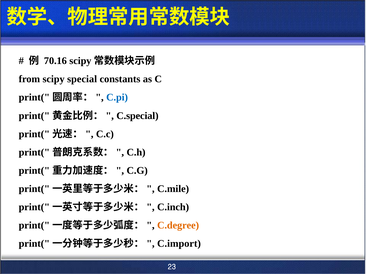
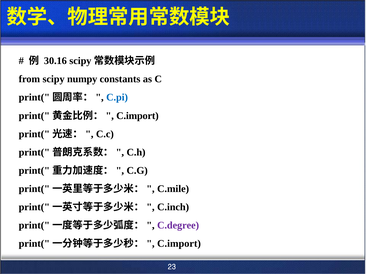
70.16: 70.16 -> 30.16 (55, 61)
special: special -> numpy (82, 79)
C.special: C.special -> C.import (137, 116)
C.degree colour: orange -> purple (178, 226)
